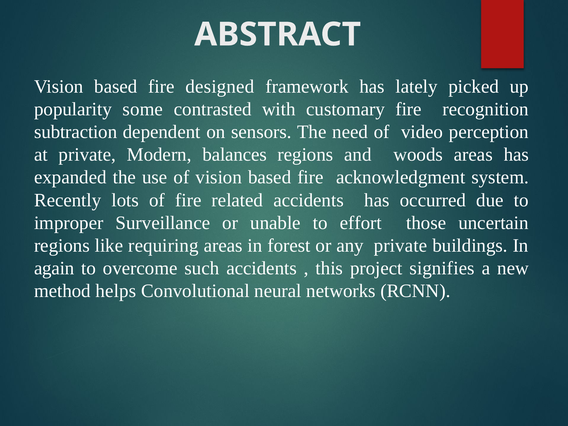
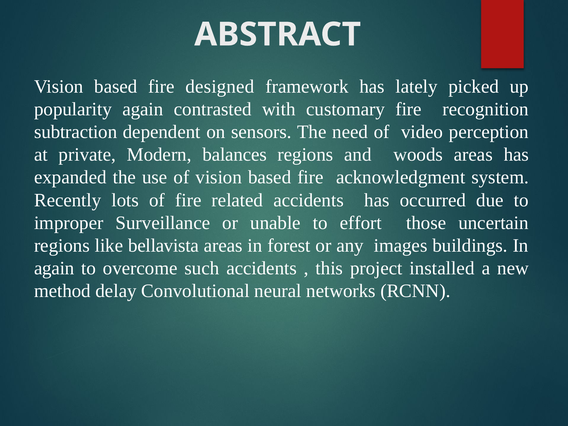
popularity some: some -> again (143, 109)
requiring: requiring -> bellavista (164, 246)
any private: private -> images (401, 246)
signifies: signifies -> installed (442, 268)
helps: helps -> delay (116, 291)
